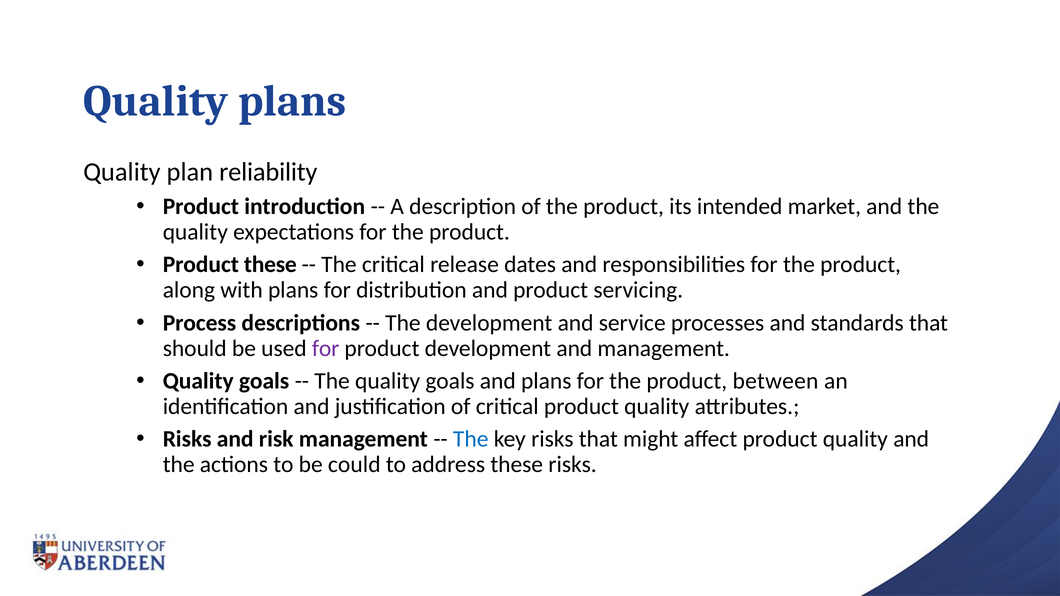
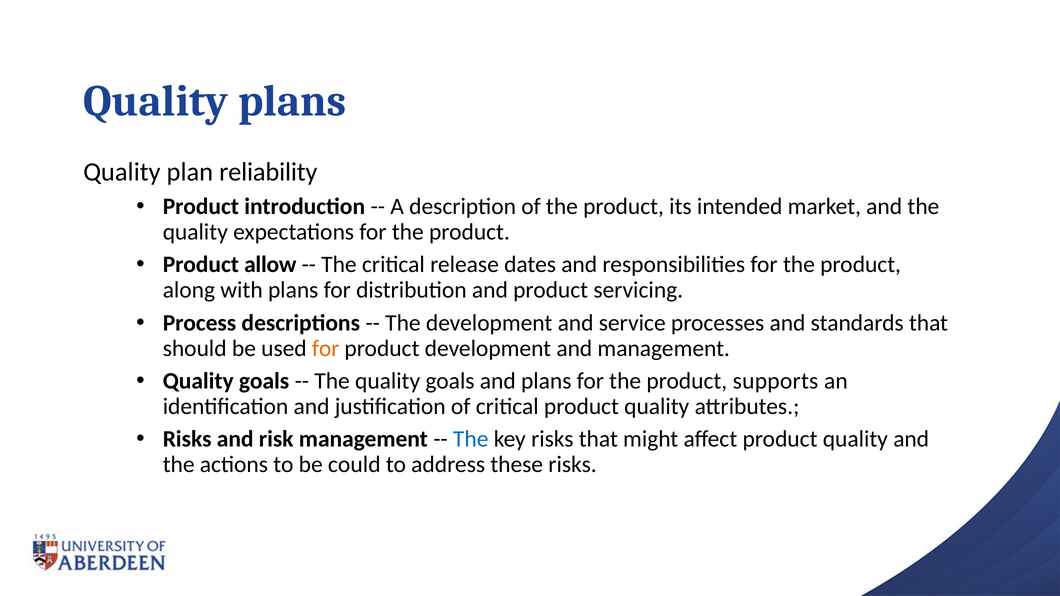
Product these: these -> allow (270, 265)
for colour: purple -> orange (326, 348)
between: between -> supports (776, 381)
